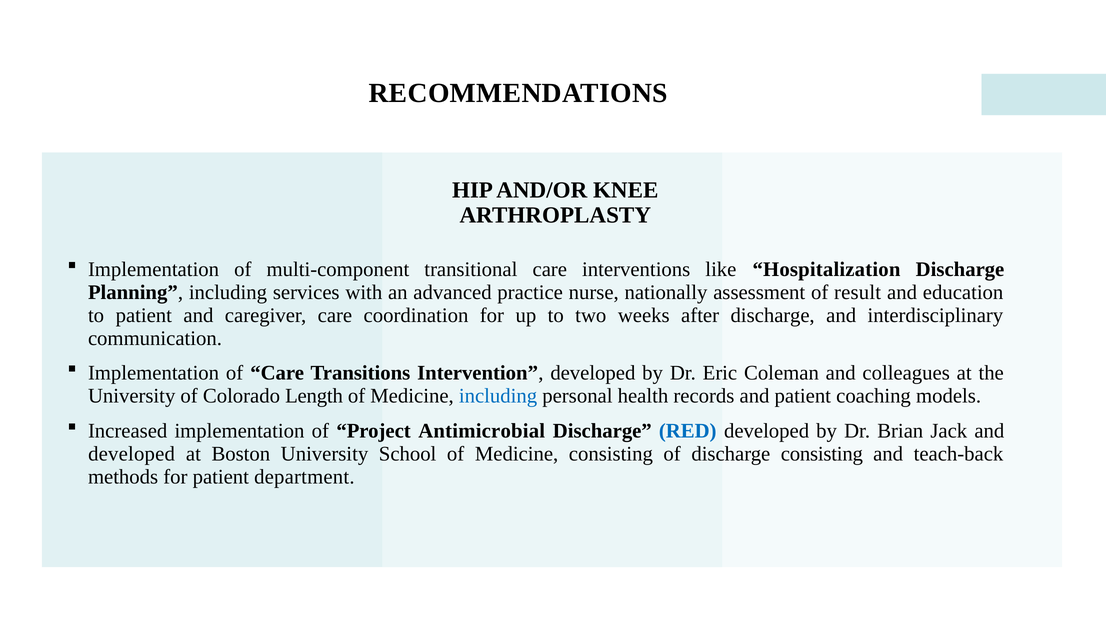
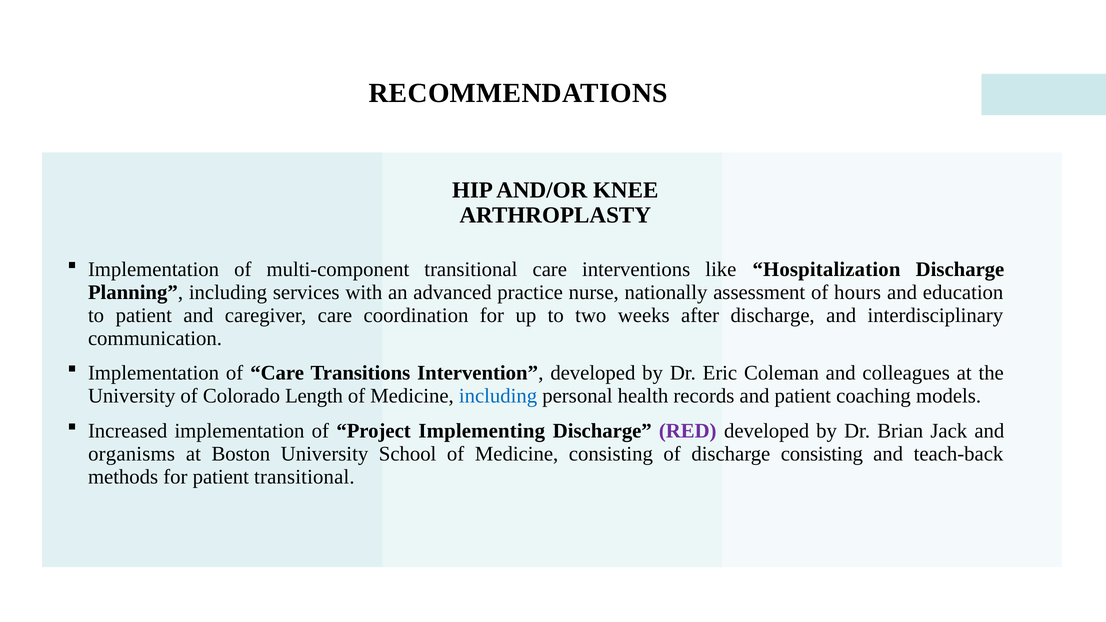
result: result -> hours (858, 292)
Antimicrobial: Antimicrobial -> Implementing (482, 431)
RED colour: blue -> purple (688, 431)
developed: developed -> organisms (132, 454)
patient department: department -> transitional (304, 477)
